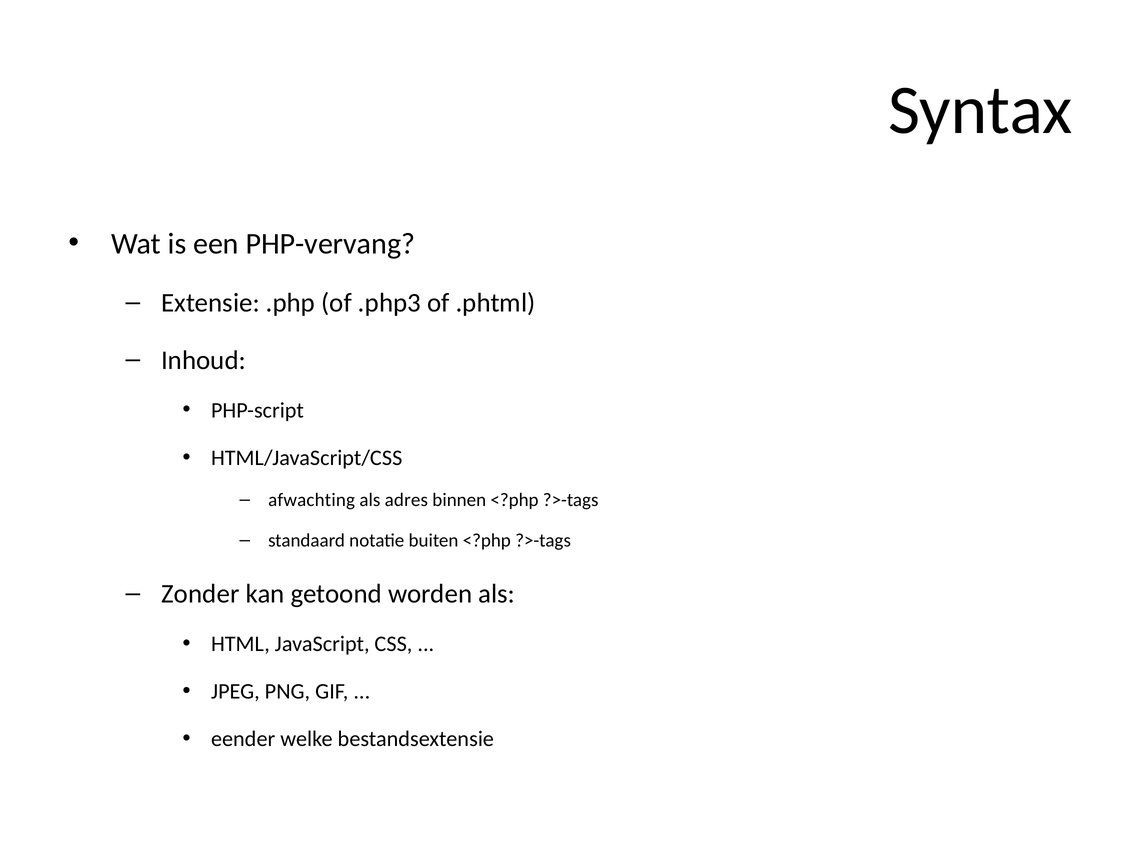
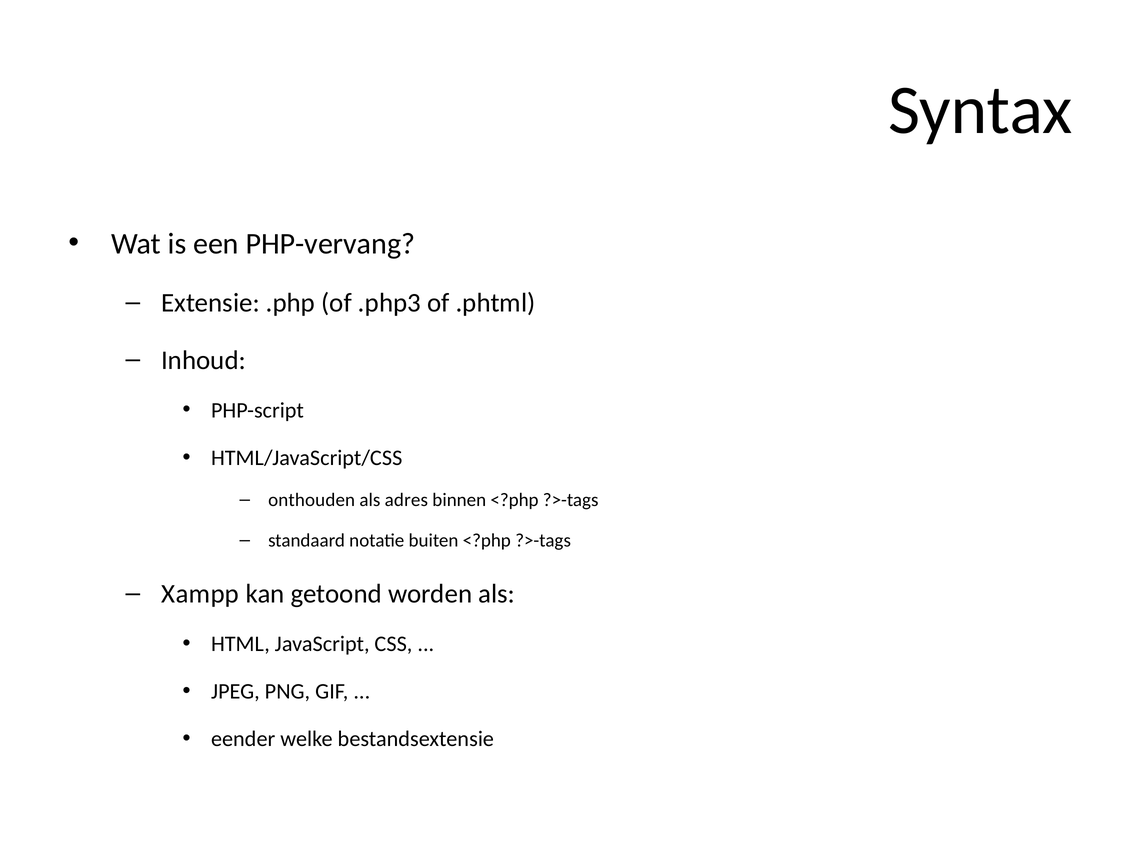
afwachting: afwachting -> onthouden (312, 500)
Zonder: Zonder -> Xampp (200, 594)
